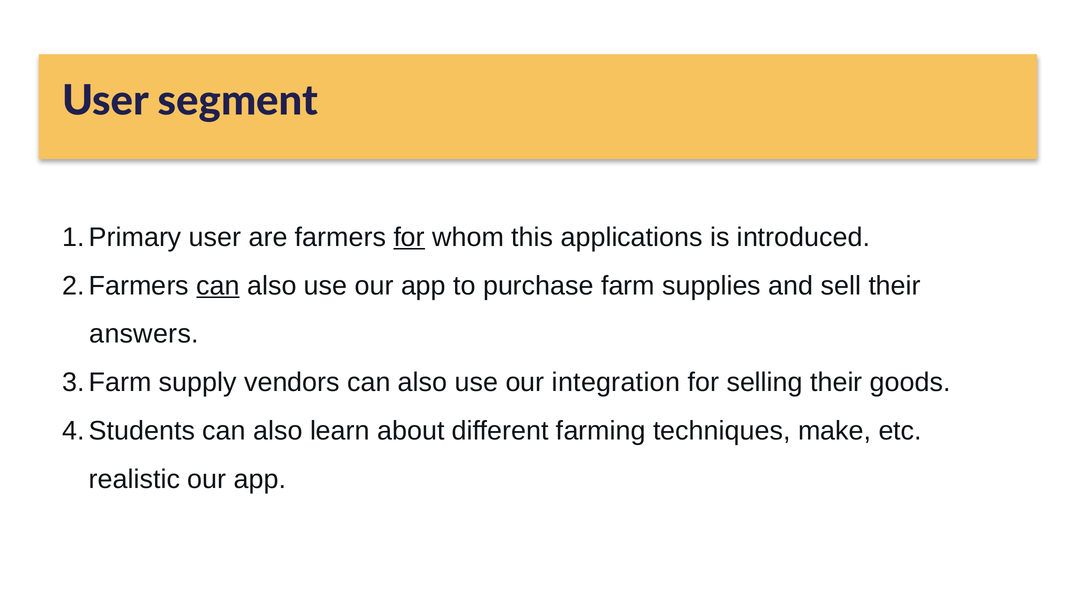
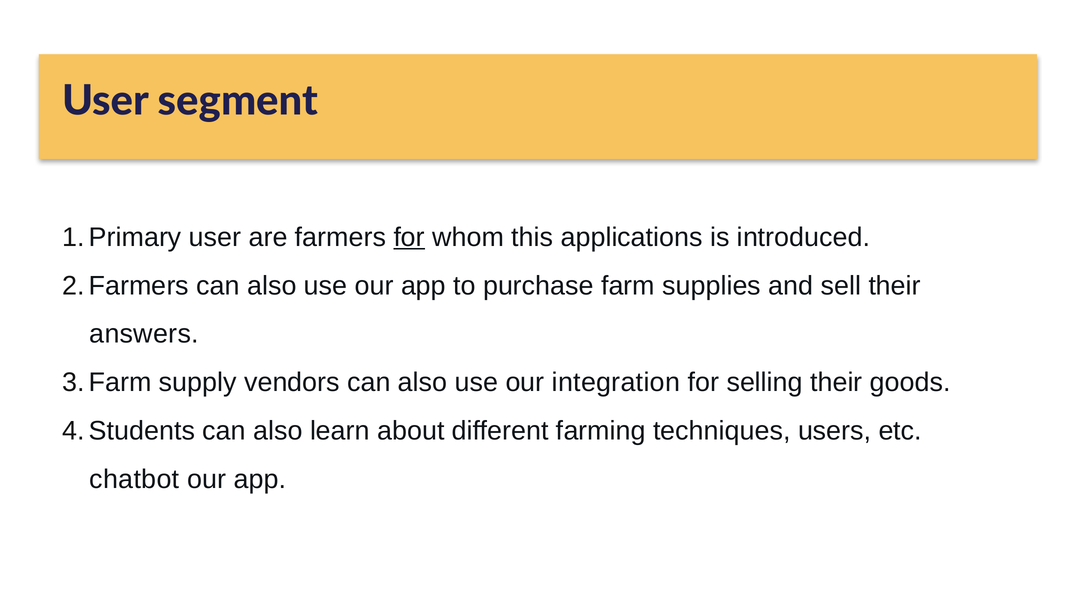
can underline: present -> none (218, 286)
make: make -> users (835, 431)
realistic: realistic -> chatbot (134, 479)
